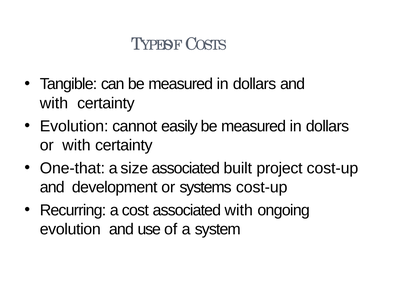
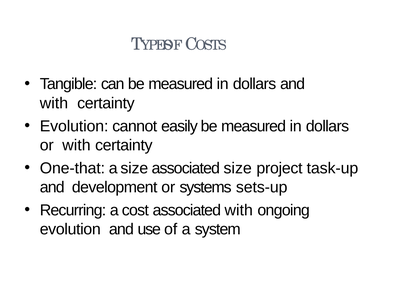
associated built: built -> size (238, 168)
project cost-up: cost-up -> task-up (332, 168)
systems cost-up: cost-up -> sets-up (262, 187)
